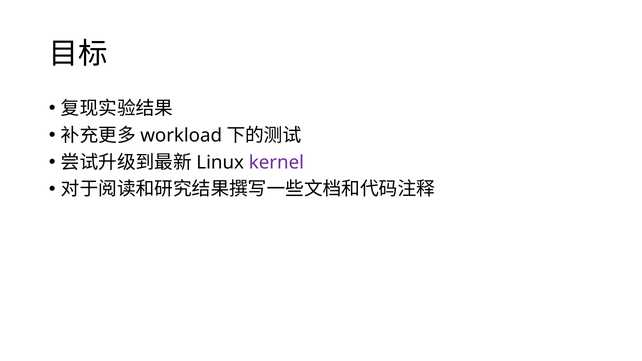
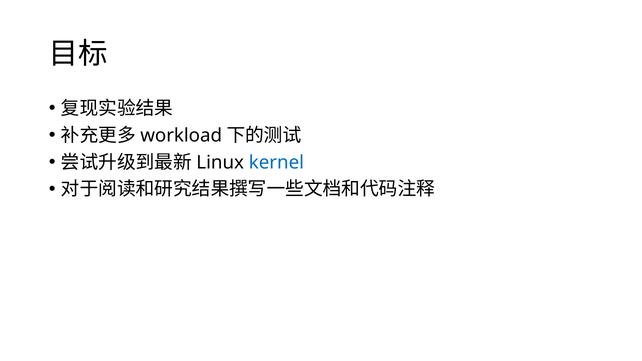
kernel colour: purple -> blue (276, 162)
